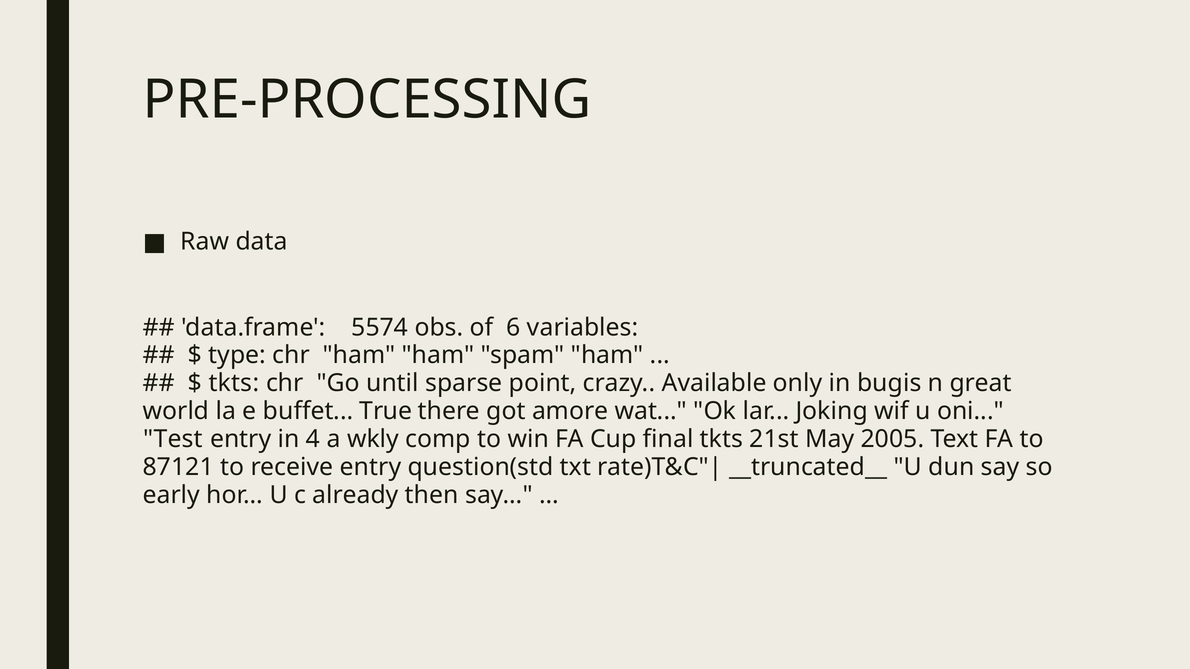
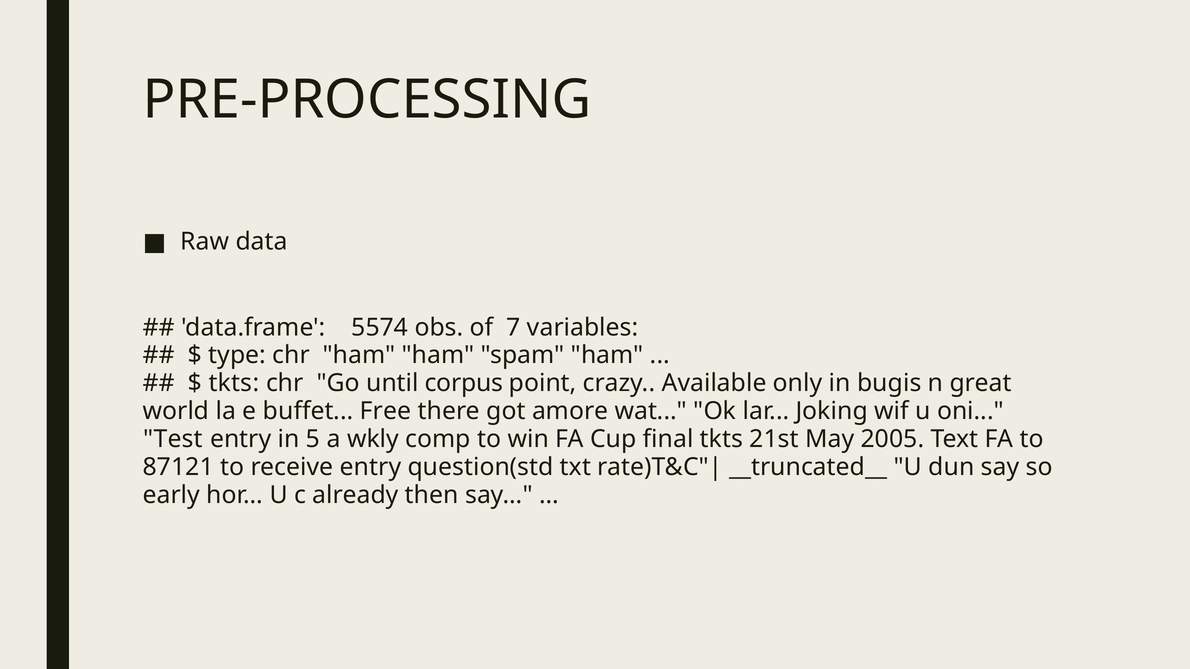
6: 6 -> 7 (514, 328)
sparse: sparse -> corpus (464, 383)
True: True -> Free (386, 411)
4: 4 -> 5 (313, 439)
